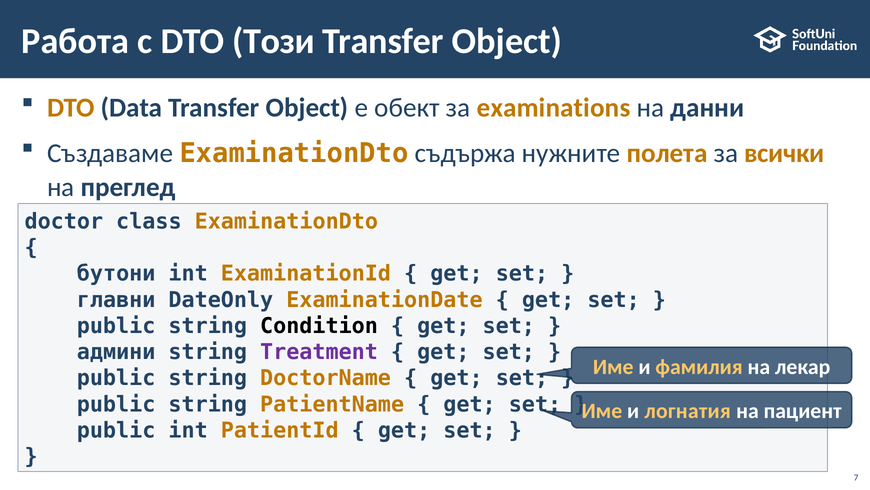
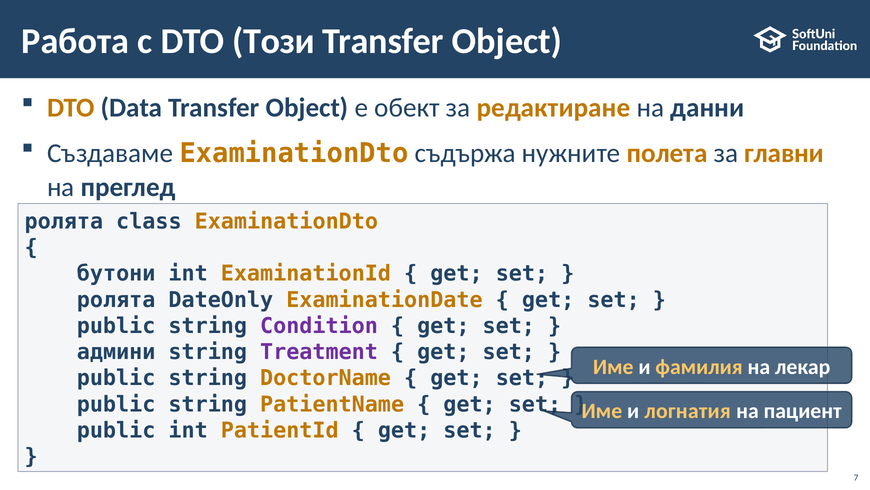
examinations: examinations -> редактиране (554, 108)
всички: всички -> главни (784, 153)
doctor: doctor -> ролята (64, 221)
главни: главни -> ролята (116, 299)
Condition colour: black -> purple (319, 326)
